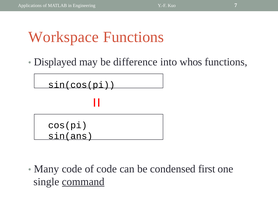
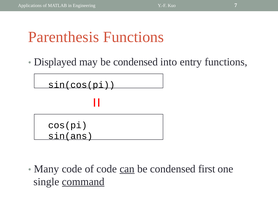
Workspace: Workspace -> Parenthesis (64, 37)
may be difference: difference -> condensed (136, 62)
whos: whos -> entry (191, 62)
can underline: none -> present (127, 168)
